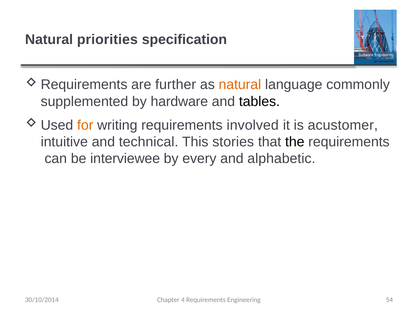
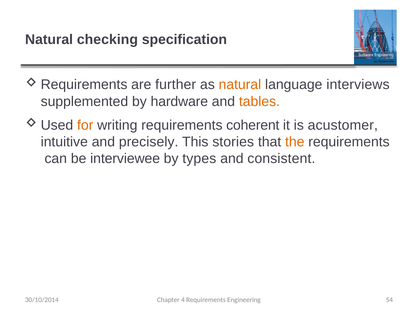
priorities: priorities -> checking (107, 40)
commonly: commonly -> interviews (358, 85)
tables colour: black -> orange (259, 101)
involved: involved -> coherent (253, 125)
technical: technical -> precisely (149, 142)
the colour: black -> orange (295, 142)
every: every -> types (199, 158)
alphabetic: alphabetic -> consistent (281, 158)
